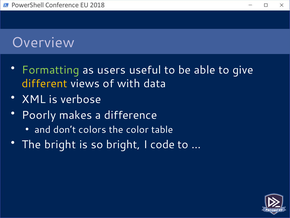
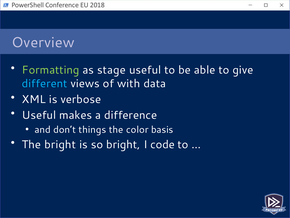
users: users -> stage (111, 70)
different colour: yellow -> light blue (45, 83)
Poorly: Poorly -> Useful (39, 115)
colors: colors -> things (92, 129)
table: table -> basis (162, 129)
